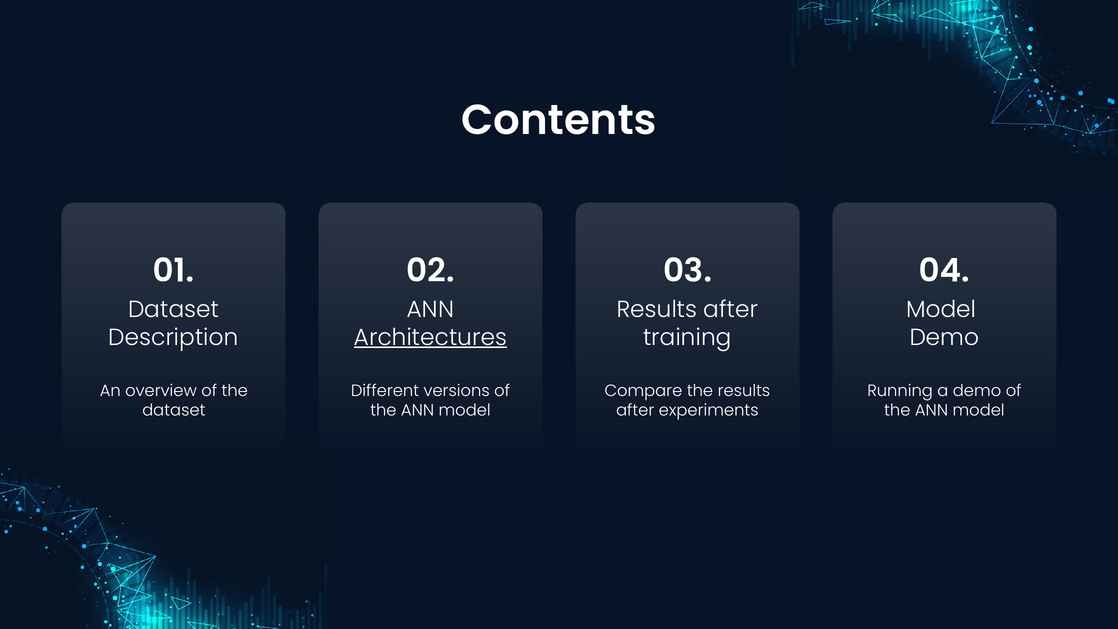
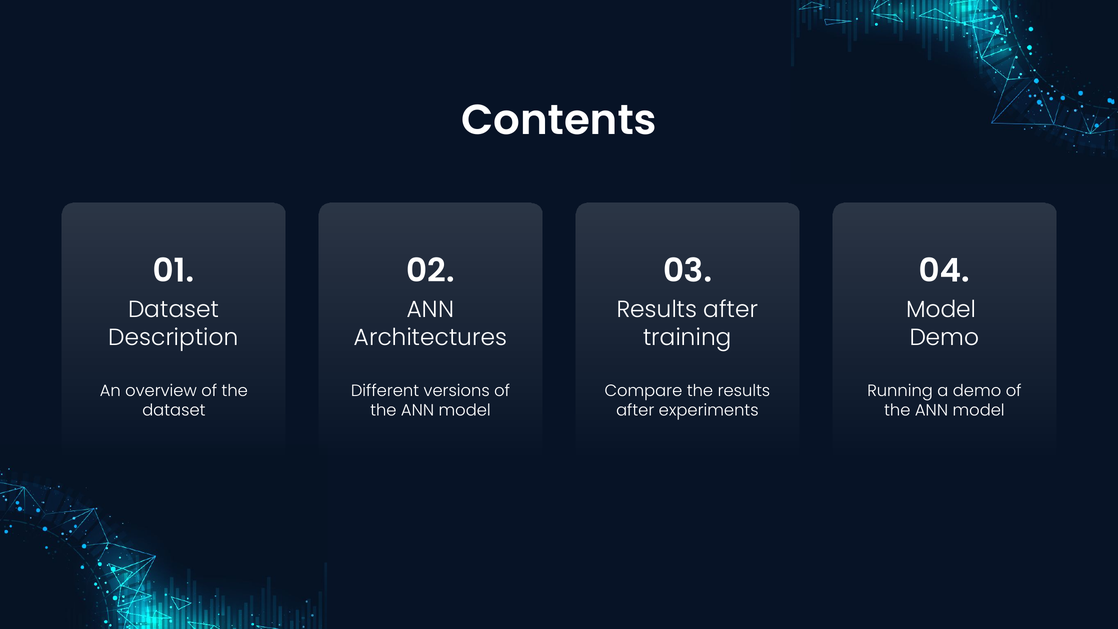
Architectures underline: present -> none (430, 337)
